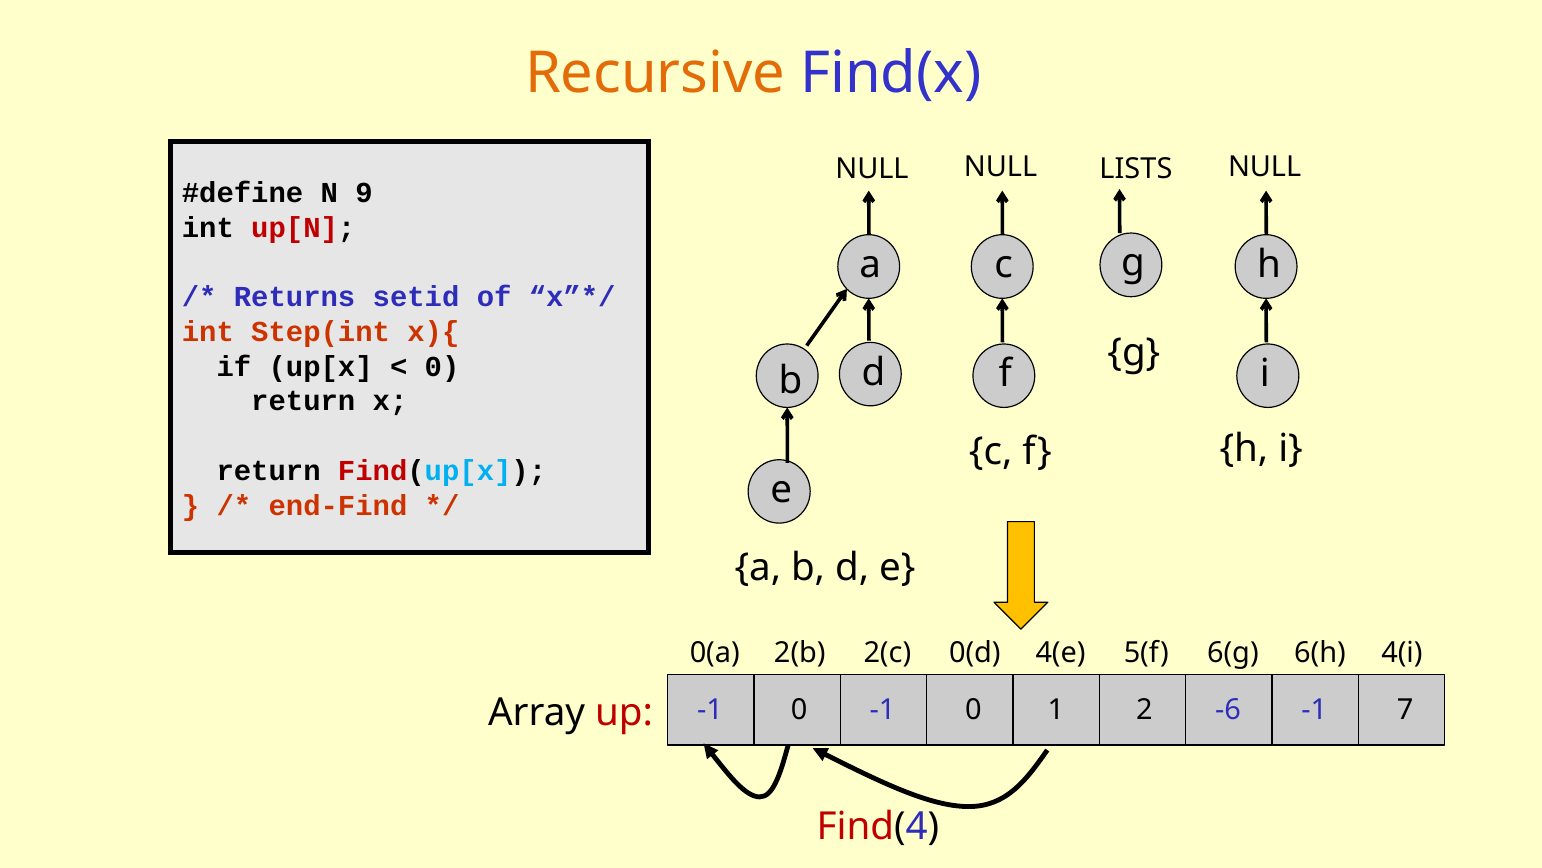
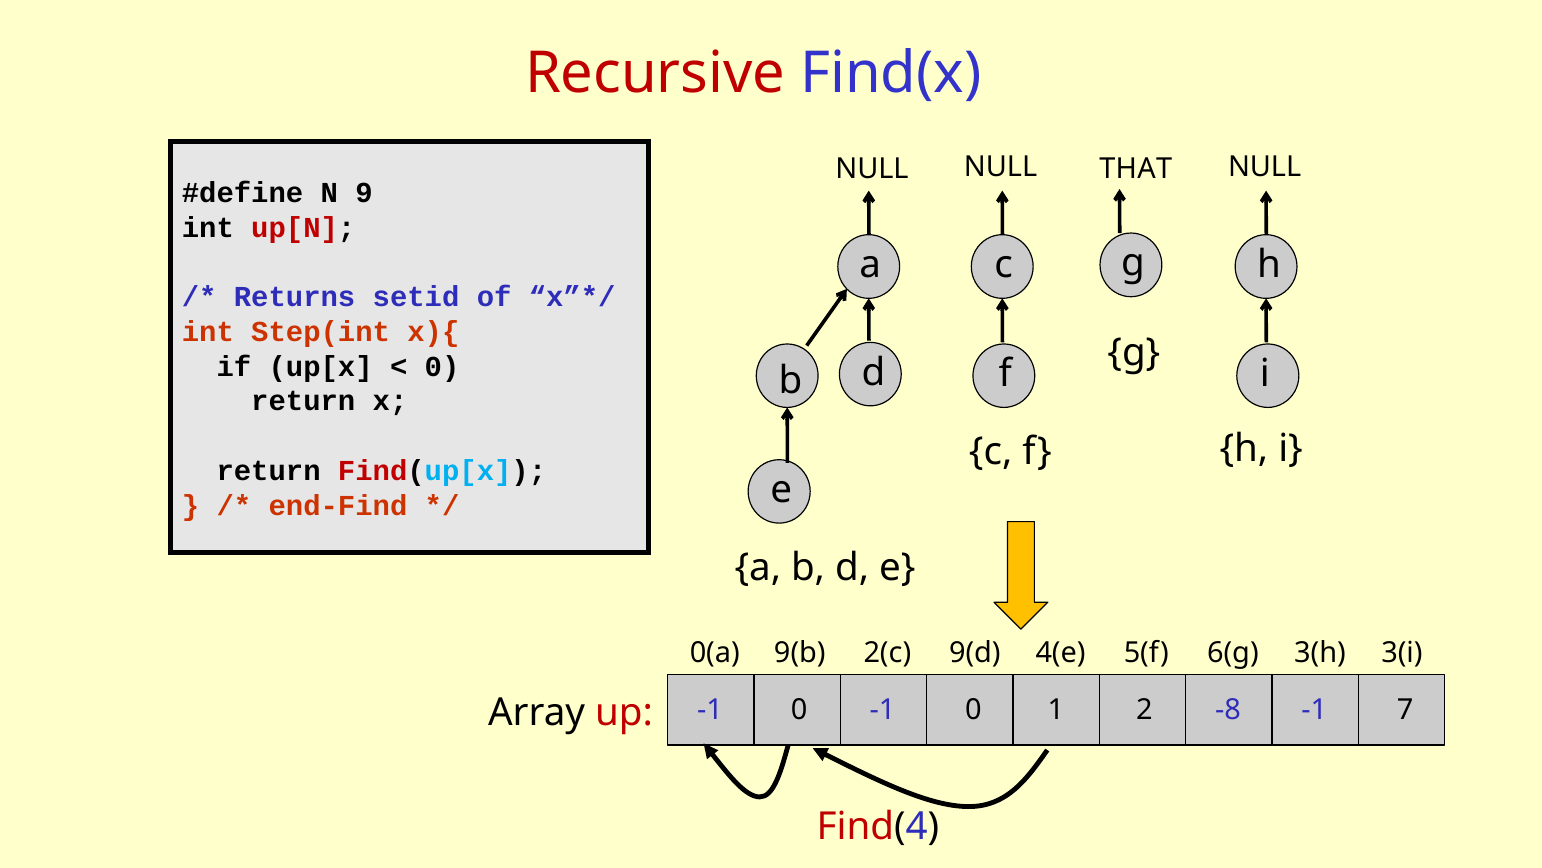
Recursive colour: orange -> red (655, 74)
LISTS: LISTS -> THAT (1136, 168)
2(b: 2(b -> 9(b (800, 652)
0(d: 0(d -> 9(d (975, 652)
6(h: 6(h -> 3(h (1320, 652)
4(i: 4(i -> 3(i (1402, 652)
-6: -6 -> -8 (1228, 709)
